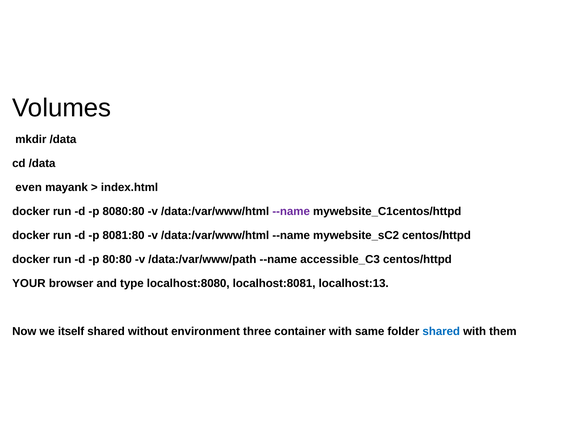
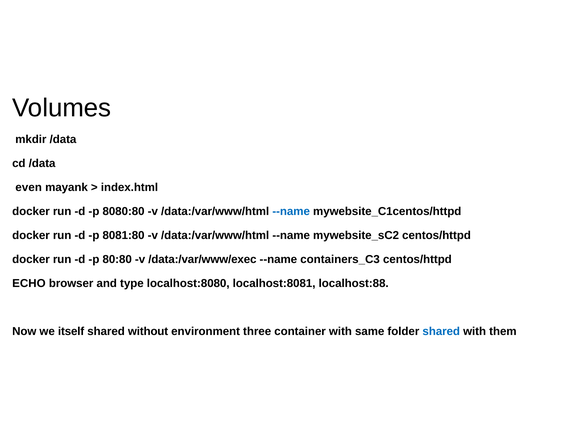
--name colour: purple -> blue (291, 211)
/data:/var/www/path: /data:/var/www/path -> /data:/var/www/exec (202, 259)
accessible_C3: accessible_C3 -> containers_C3 (340, 259)
YOUR: YOUR -> ECHO (29, 283)
localhost:13: localhost:13 -> localhost:88 (354, 283)
